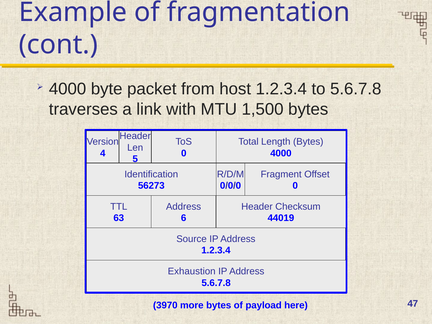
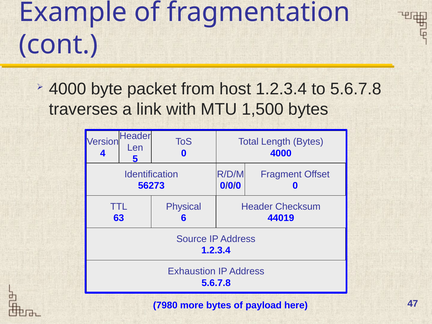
Address: Address -> Physical (184, 207)
3970: 3970 -> 7980 (165, 305)
